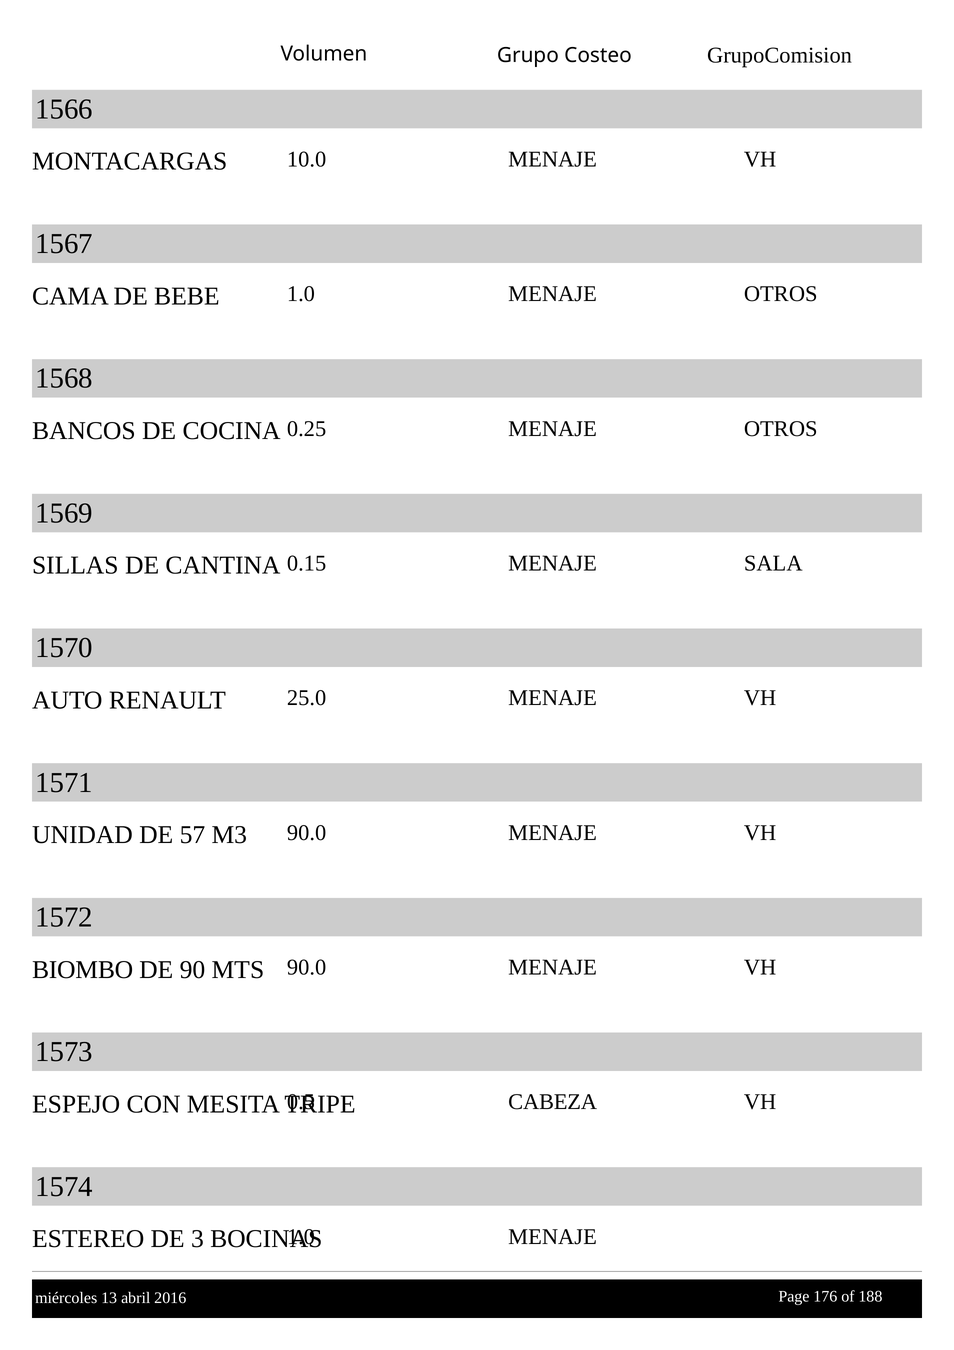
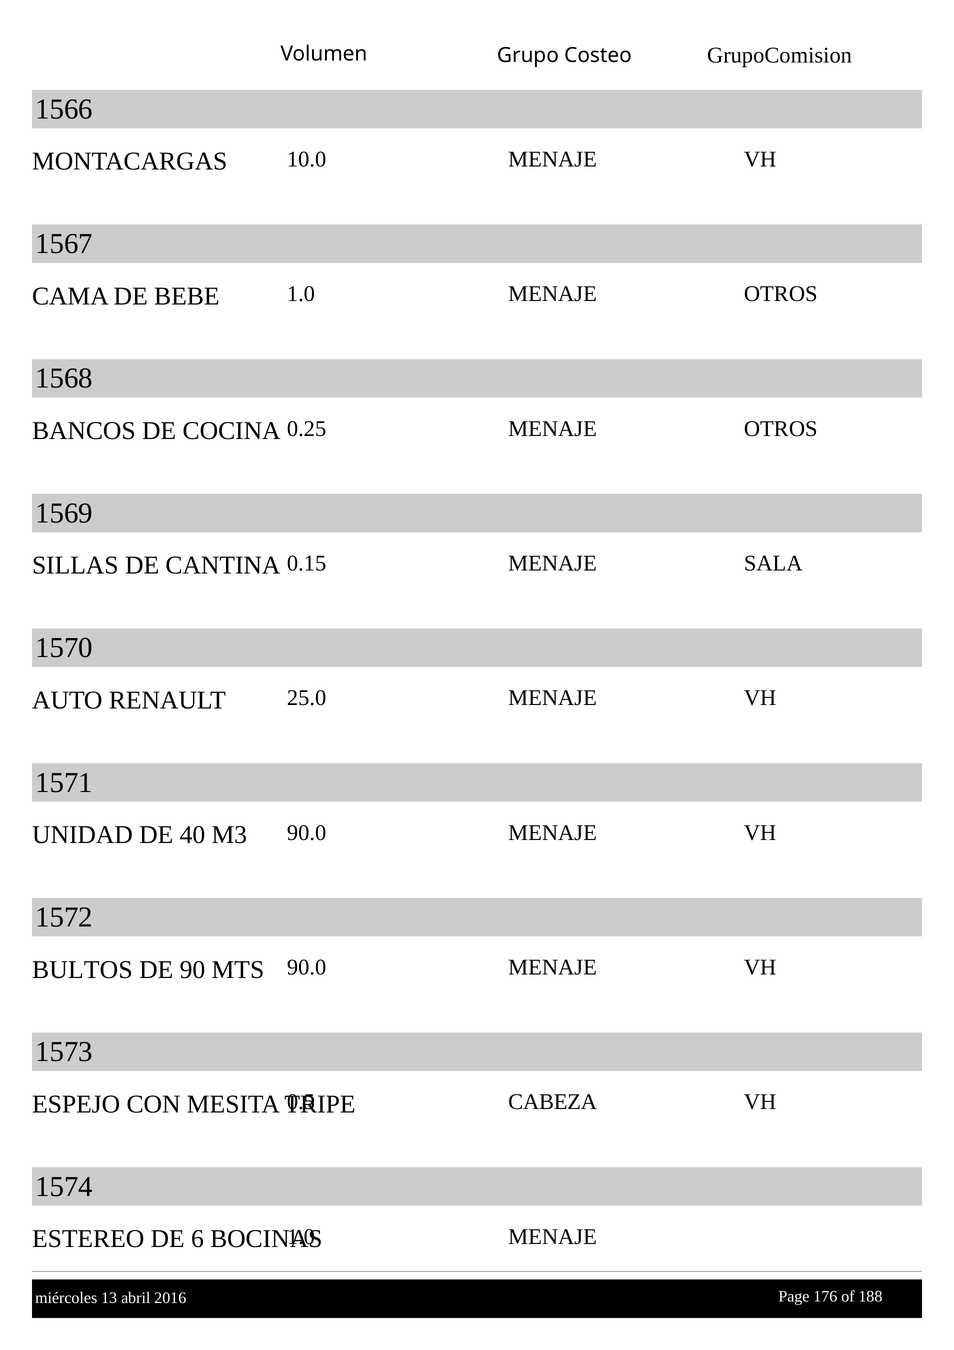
57: 57 -> 40 (192, 835)
BIOMBO: BIOMBO -> BULTOS (82, 970)
3: 3 -> 6 (197, 1239)
